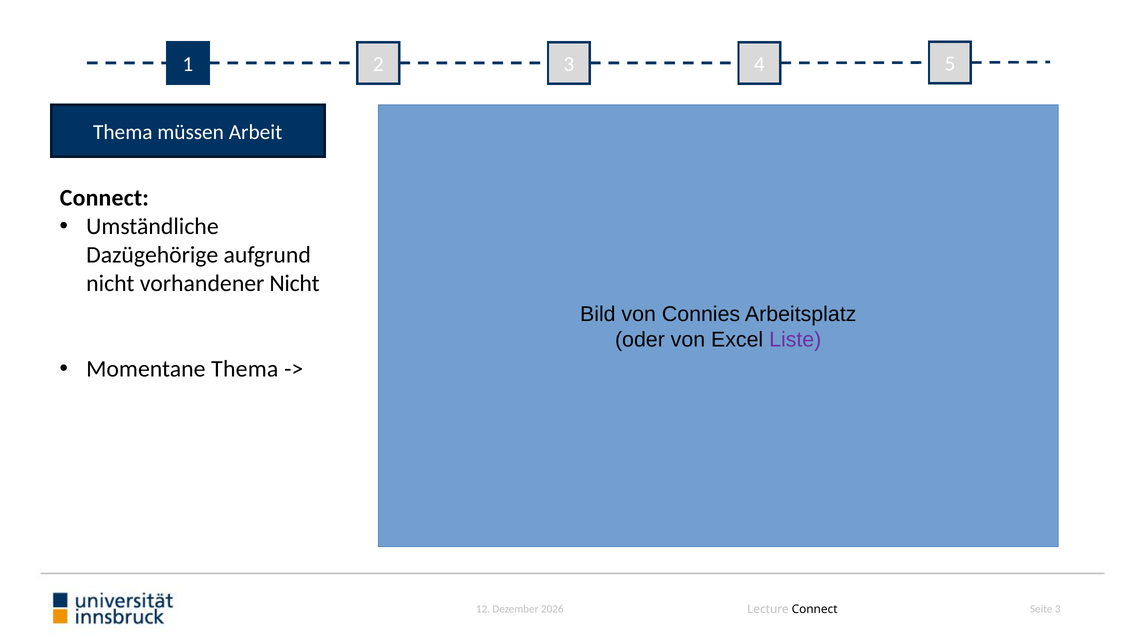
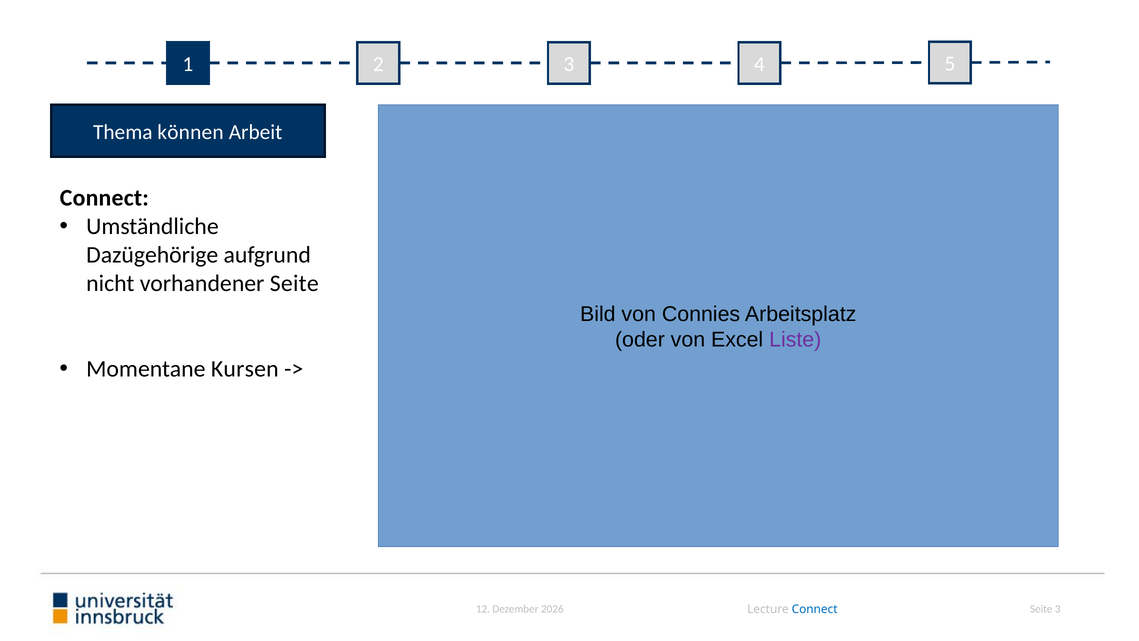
müssen: müssen -> können (190, 132)
vorhandener Nicht: Nicht -> Seite (294, 283)
Momentane Thema: Thema -> Kursen (245, 369)
Connect colour: black -> blue (815, 609)
